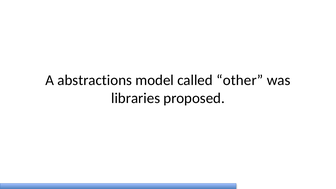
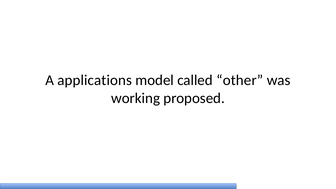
abstractions: abstractions -> applications (95, 80)
libraries: libraries -> working (136, 98)
